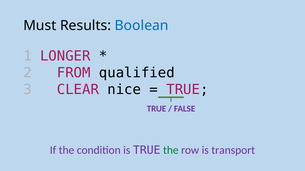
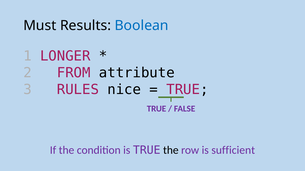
qualified: qualified -> attribute (137, 73)
CLEAR: CLEAR -> RULES (78, 90)
the colour: green -> black (171, 151)
transport: transport -> sufficient (233, 151)
